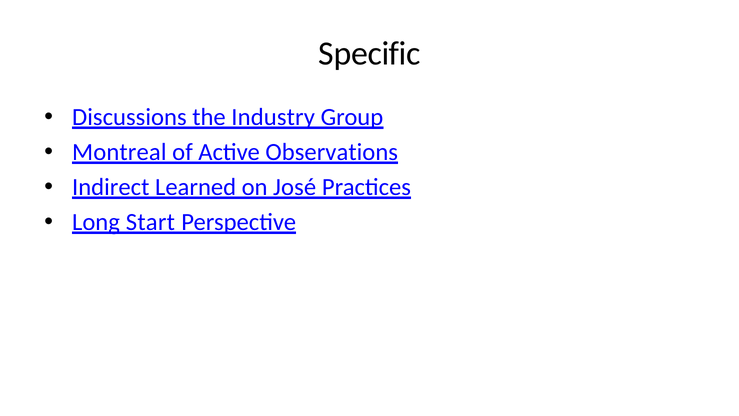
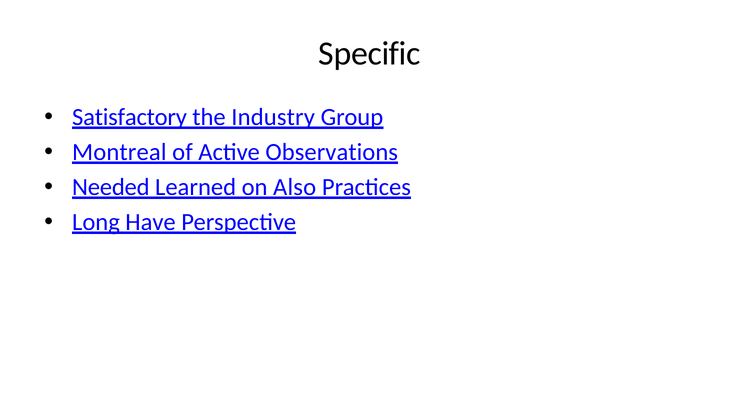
Discussions: Discussions -> Satisfactory (130, 117)
Indirect: Indirect -> Needed (111, 187)
José: José -> Also (295, 187)
Start: Start -> Have (151, 222)
